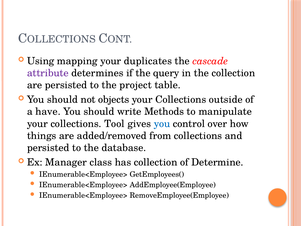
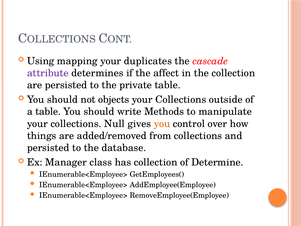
query: query -> affect (166, 73)
project: project -> private (136, 85)
a have: have -> table (48, 112)
Tool: Tool -> Null (115, 124)
you colour: blue -> orange (162, 124)
